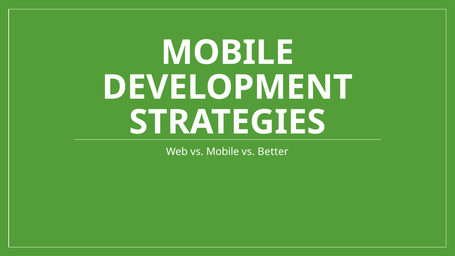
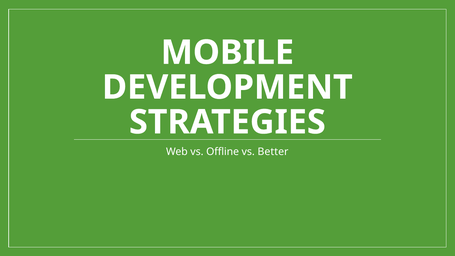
vs Mobile: Mobile -> Offline (223, 152)
